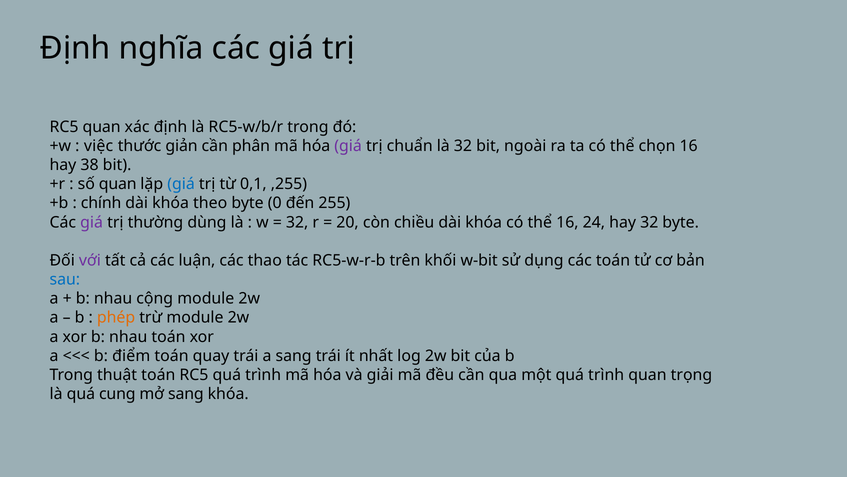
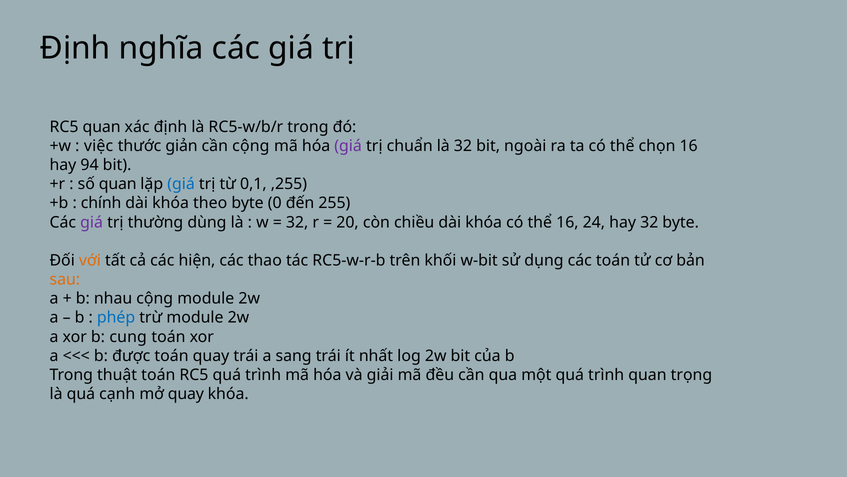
cần phân: phân -> cộng (251, 146)
38: 38 -> 94 (90, 165)
với colour: purple -> orange (90, 260)
luận: luận -> hiện (197, 260)
sau colour: blue -> orange (65, 279)
phép colour: orange -> blue (116, 317)
nhau: nhau -> cung (128, 336)
điểm: điểm -> được (131, 355)
cung: cung -> cạnh (117, 394)
mở sang: sang -> quay (186, 394)
